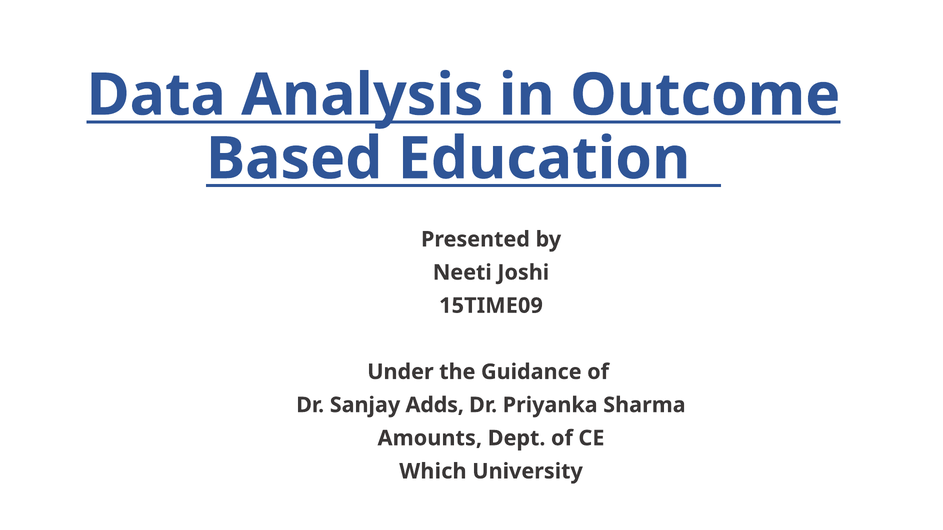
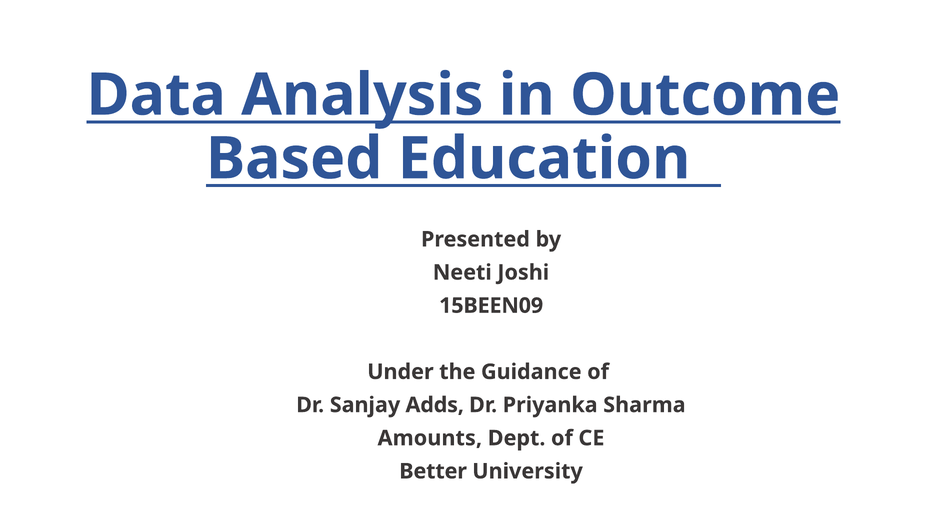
15TIME09: 15TIME09 -> 15BEEN09 (491, 306)
Which: Which -> Better (433, 472)
